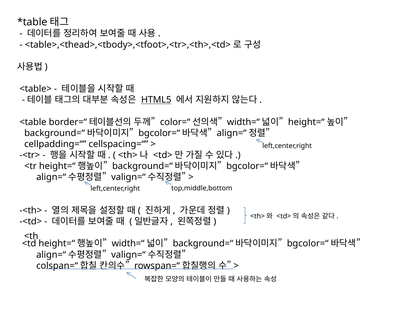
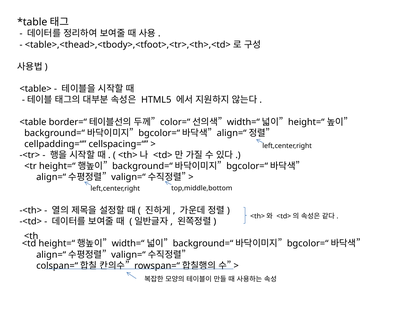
HTML5 underline: present -> none (156, 100)
